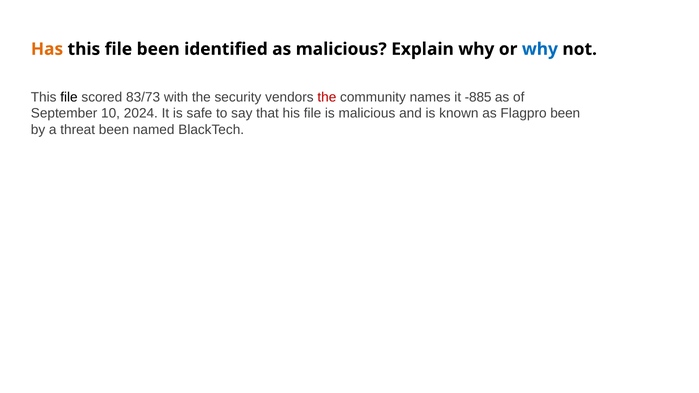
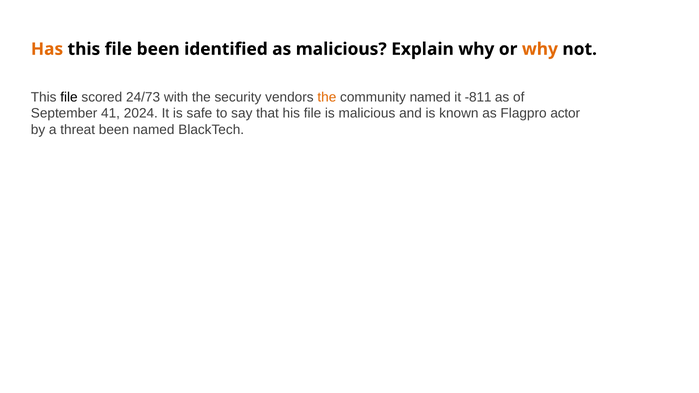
why colour: blue -> orange (540, 49)
83/73: 83/73 -> 24/73 (143, 97)
the colour: red -> orange (327, 97)
community names: names -> named (430, 97)
-885: -885 -> -811 (478, 97)
10: 10 -> 41 (111, 113)
Flagpro been: been -> actor (565, 113)
